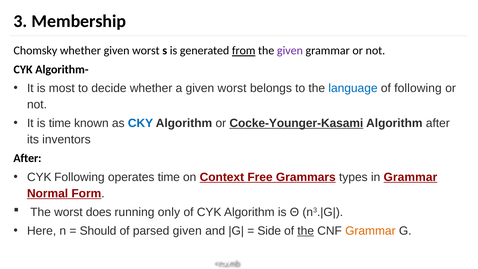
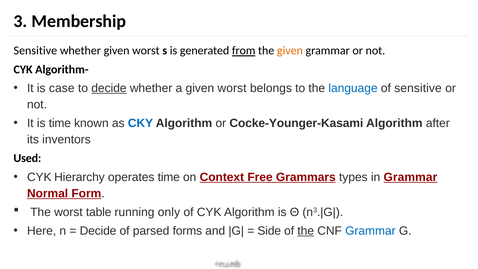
Chomsky: Chomsky -> Sensitive (35, 51)
given colour: purple -> orange (290, 51)
most: most -> case (62, 88)
decide underline: none -> present (109, 88)
of following: following -> sensitive (418, 88)
Cocke-Younger-Kasami underline: present -> none (296, 123)
After: After -> Used (27, 158)
CYK Following: Following -> Hierarchy (79, 177)
does: does -> table (99, 212)
Should: Should -> Decide (98, 231)
parsed given: given -> forms (187, 231)
Grammar colour: orange -> blue (370, 231)
